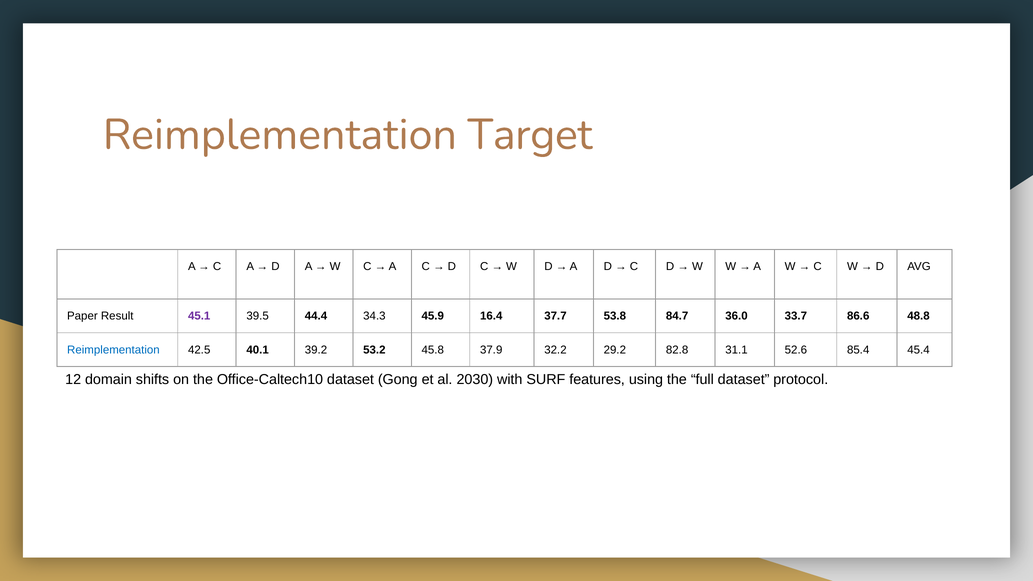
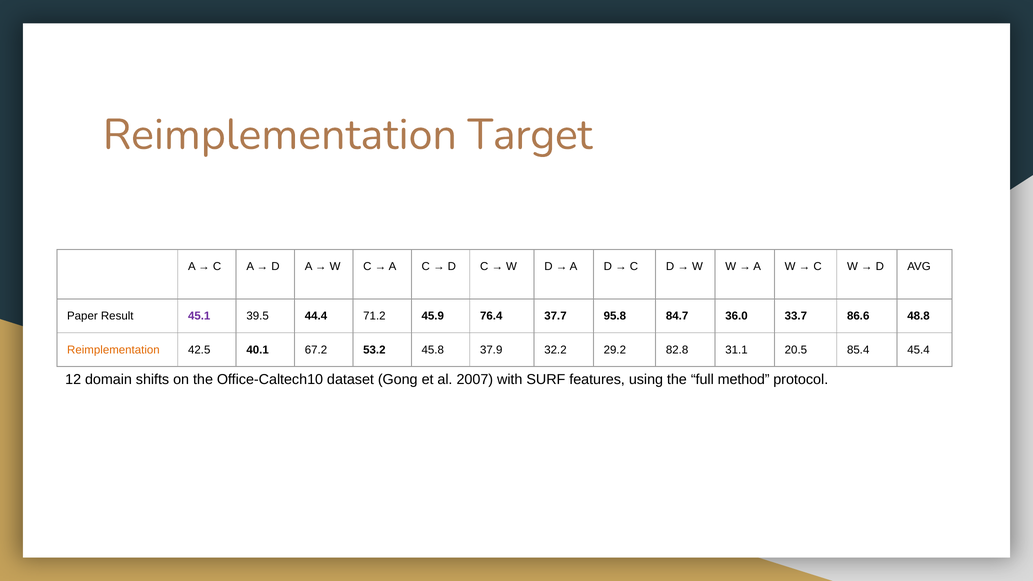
34.3: 34.3 -> 71.2 (374, 316)
16.4: 16.4 -> 76.4 (491, 316)
53.8: 53.8 -> 95.8 (615, 316)
Reimplementation colour: blue -> orange (113, 350)
39.2: 39.2 -> 67.2 (316, 350)
52.6: 52.6 -> 20.5 (796, 350)
2030: 2030 -> 2007 (475, 379)
full dataset: dataset -> method (744, 379)
